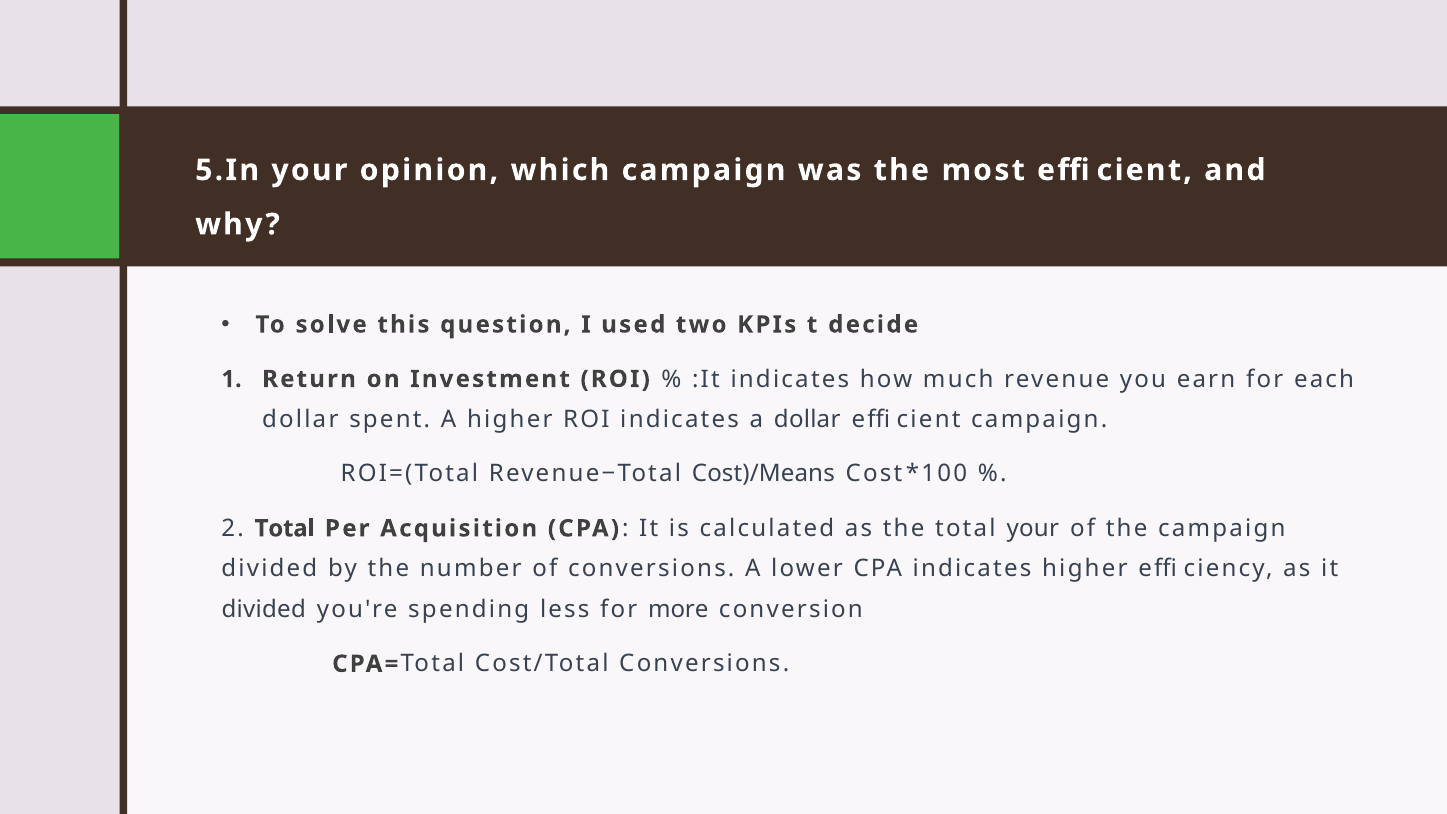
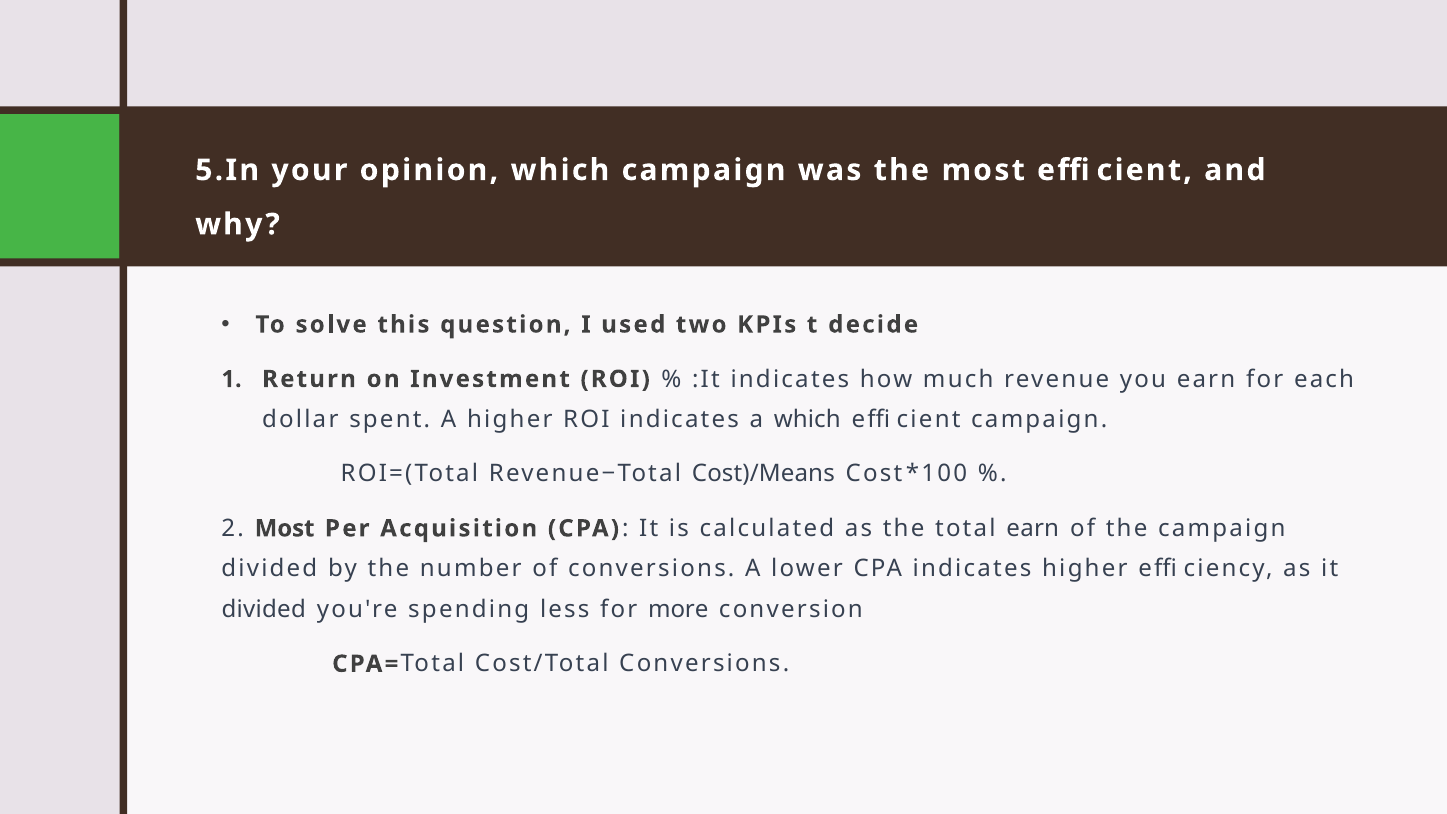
a dollar: dollar -> which (807, 419)
2 Total: Total -> Most (285, 528)
total your: your -> earn (1033, 528)
